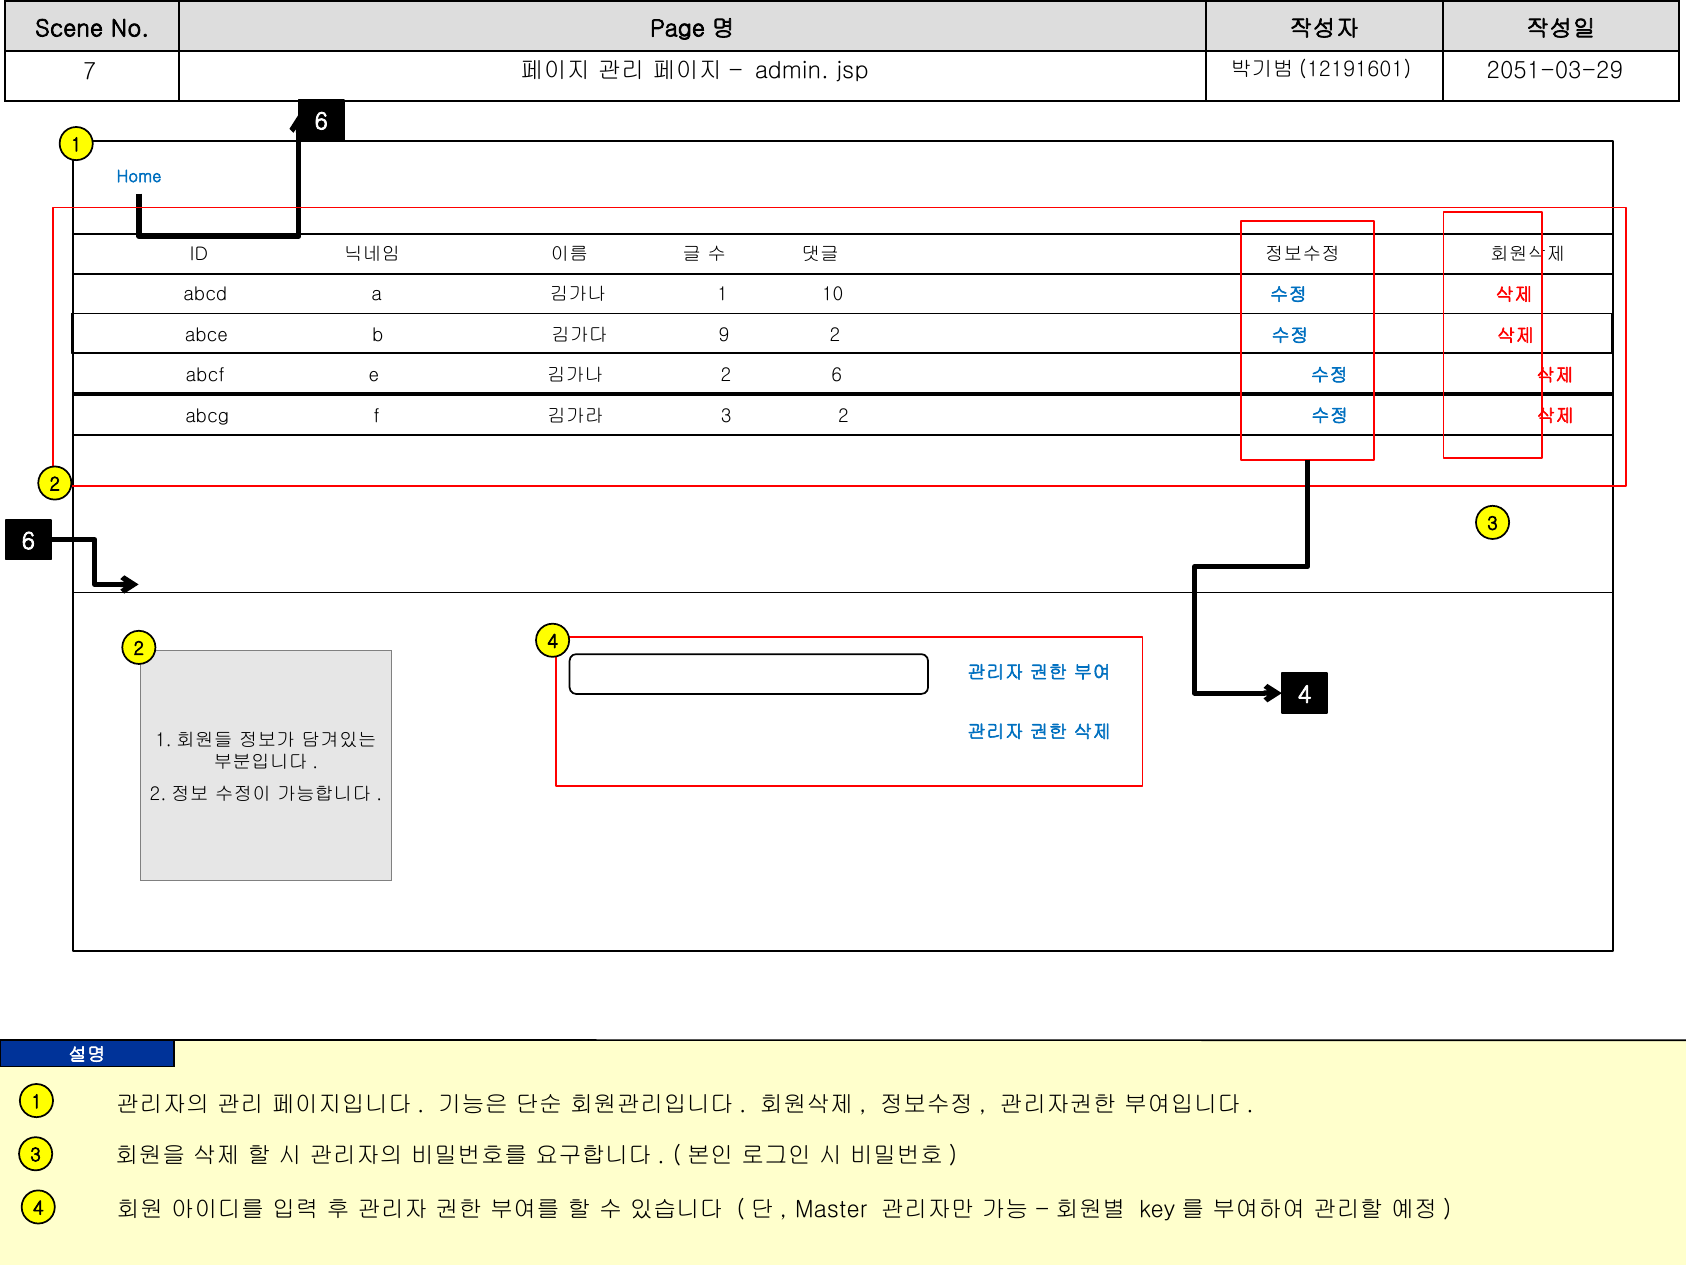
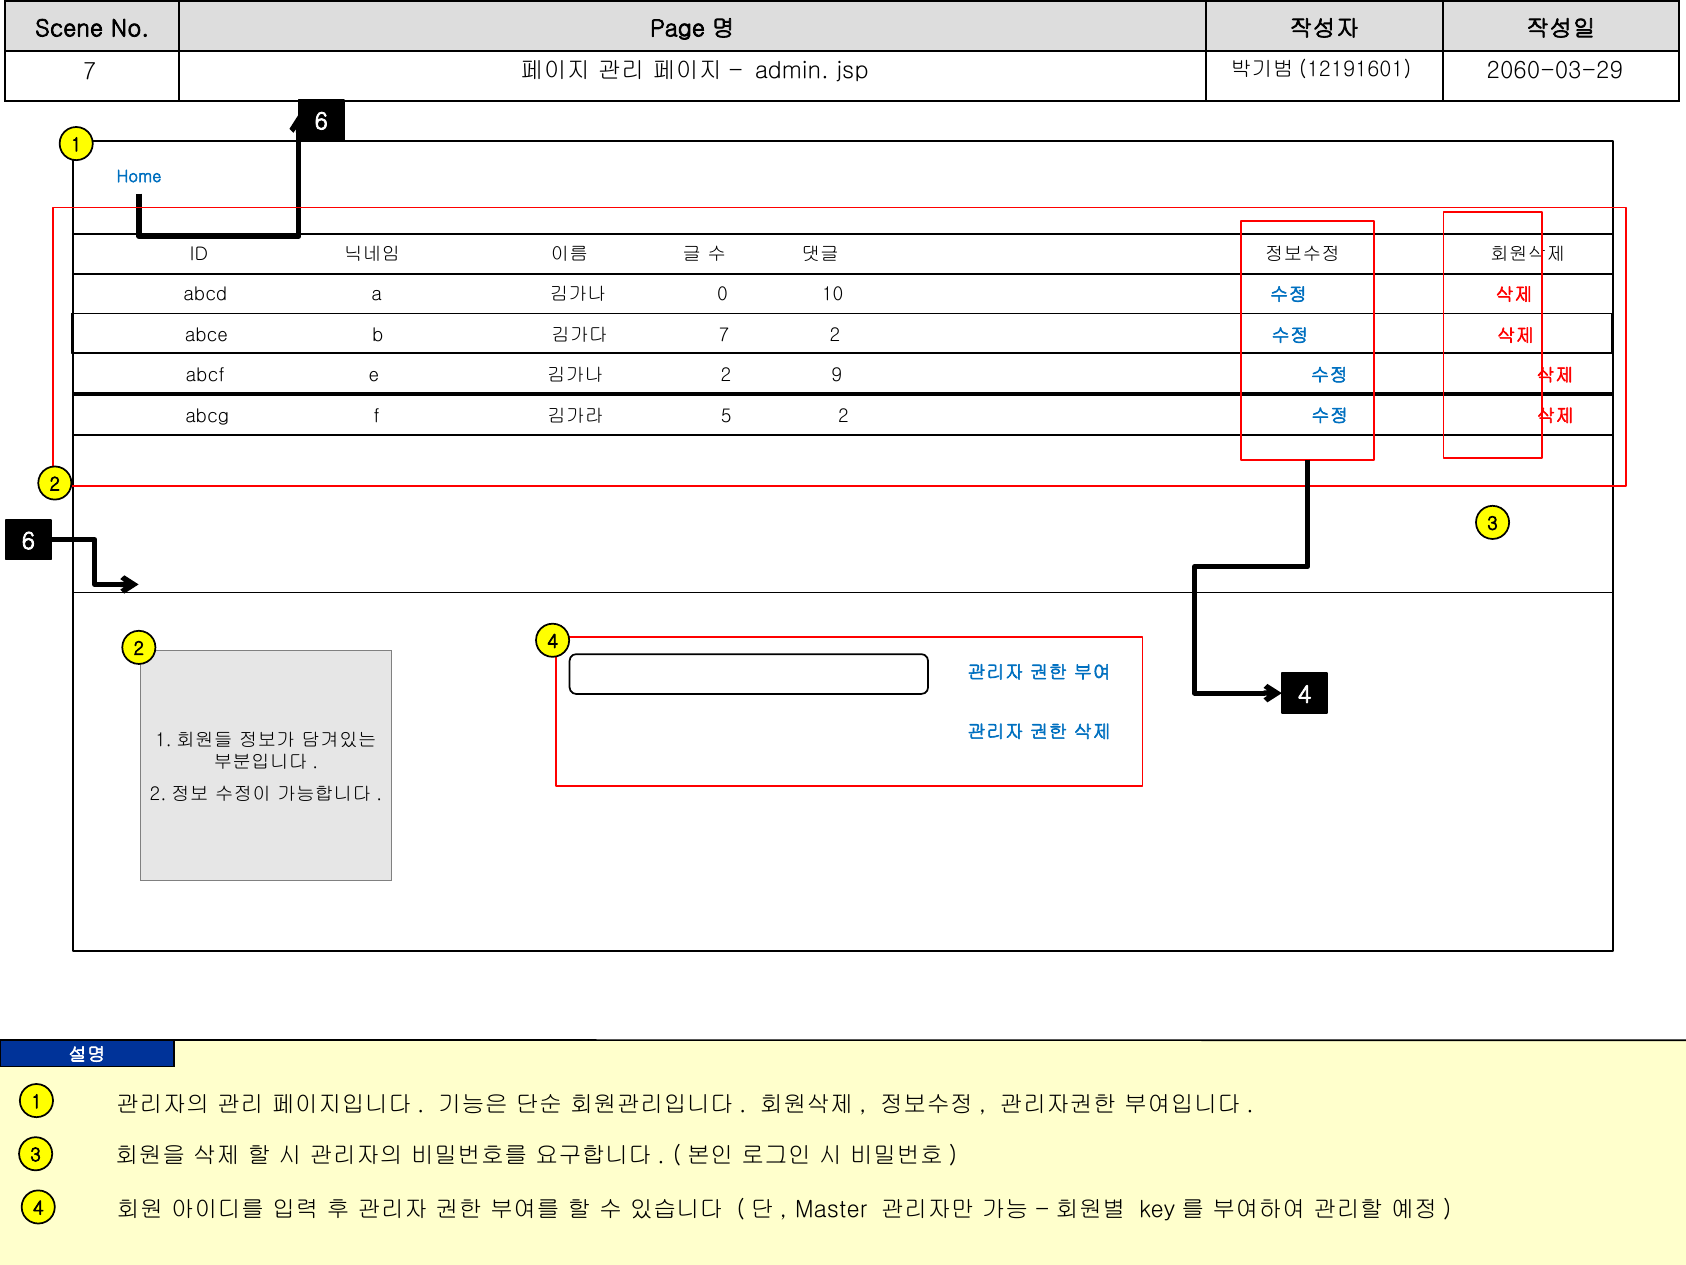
2051-03-29: 2051-03-29 -> 2060-03-29 (1555, 71)
1: 1 -> 0 (723, 295)
9: 9 -> 7 (724, 336)
6: 6 -> 9 (837, 375)
3: 3 -> 5 (726, 416)
